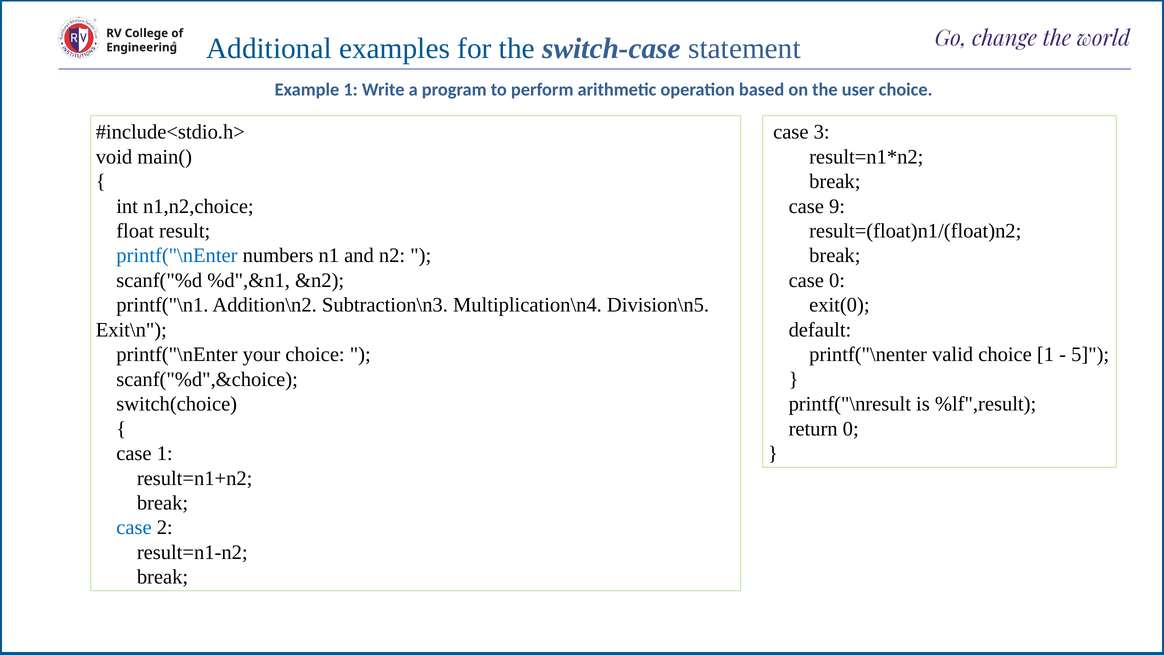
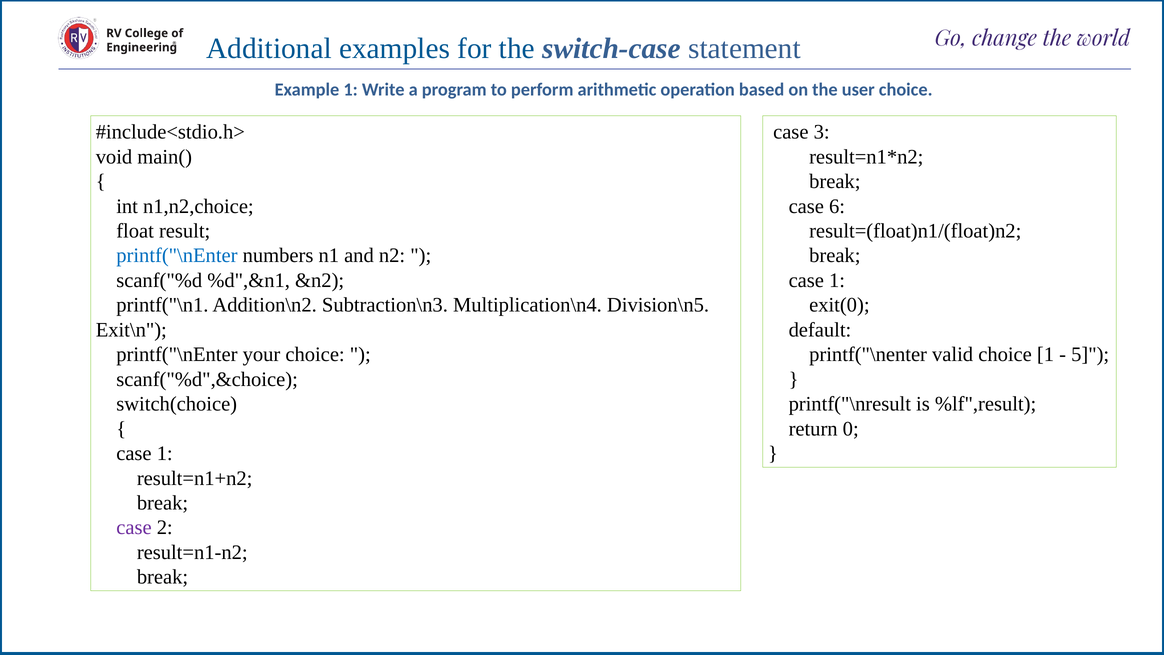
9: 9 -> 6 (837, 206)
0: 0 -> 1 (837, 280)
case colour: blue -> purple (134, 528)
